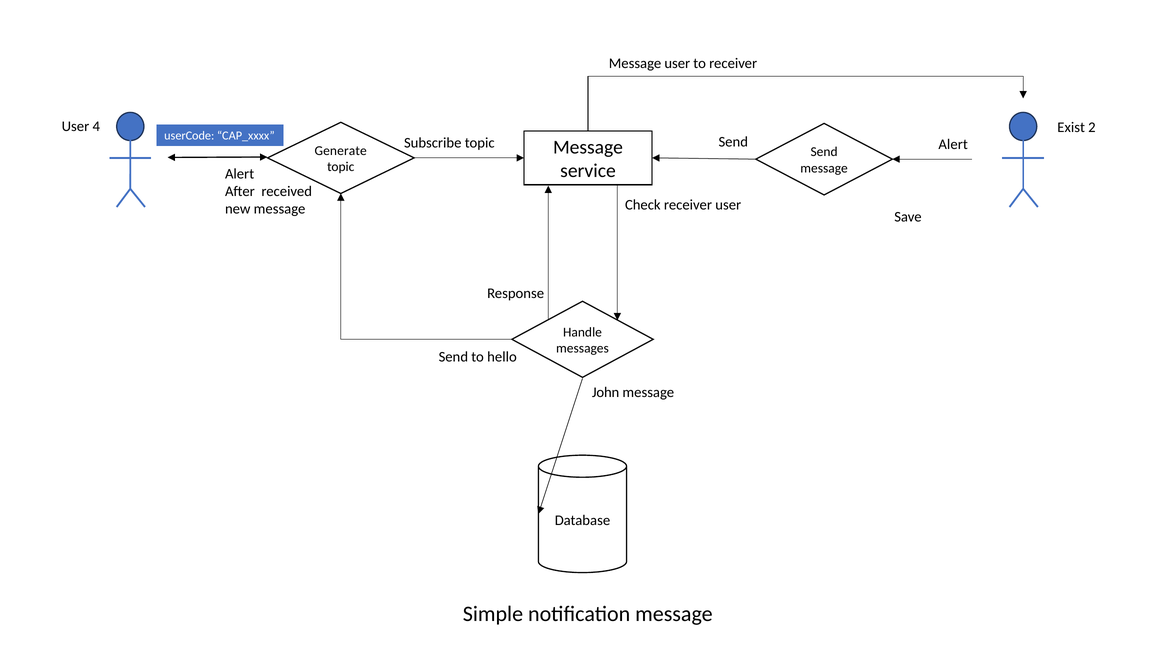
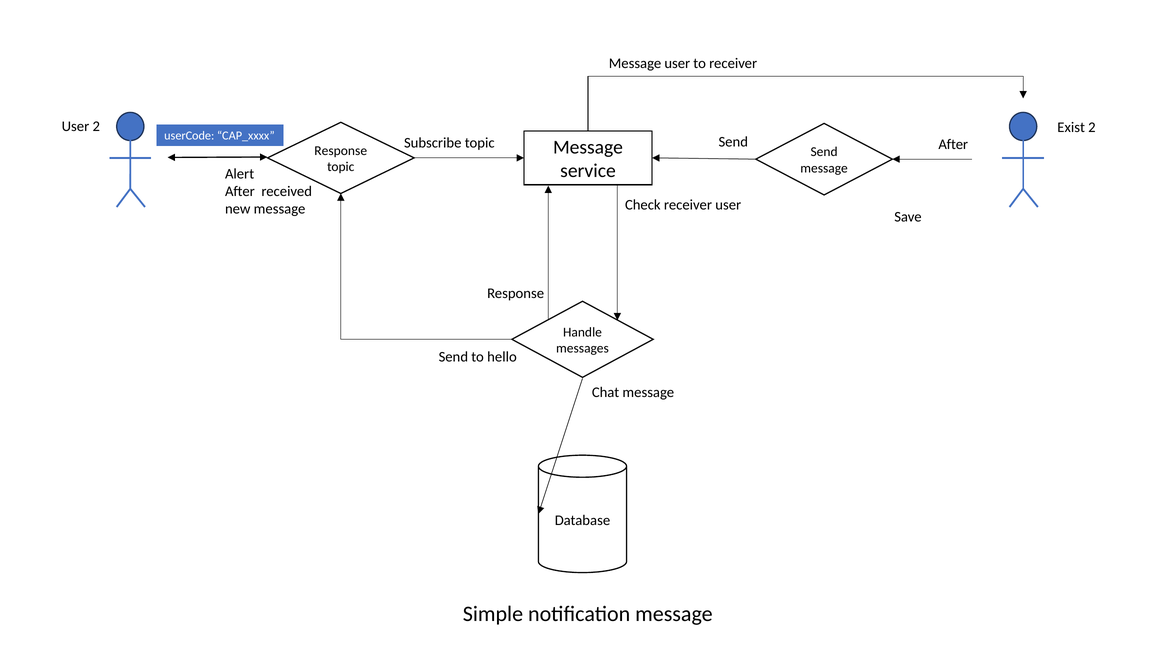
User 4: 4 -> 2 (96, 126)
Alert: Alert -> After (953, 144)
Generate: Generate -> Response (341, 151)
John: John -> Chat (606, 392)
